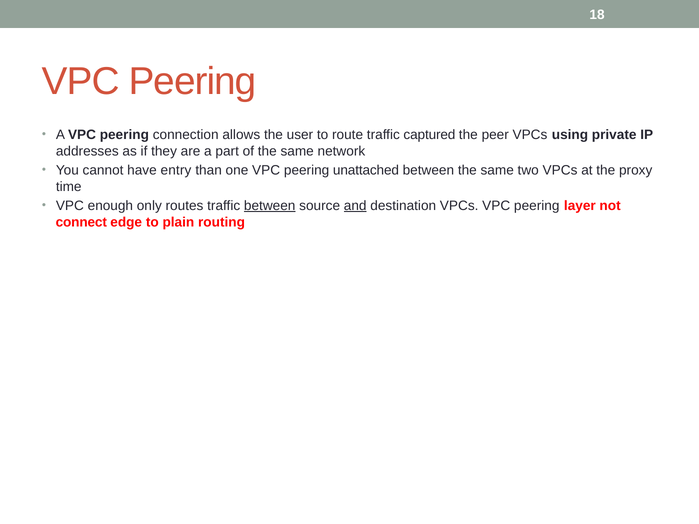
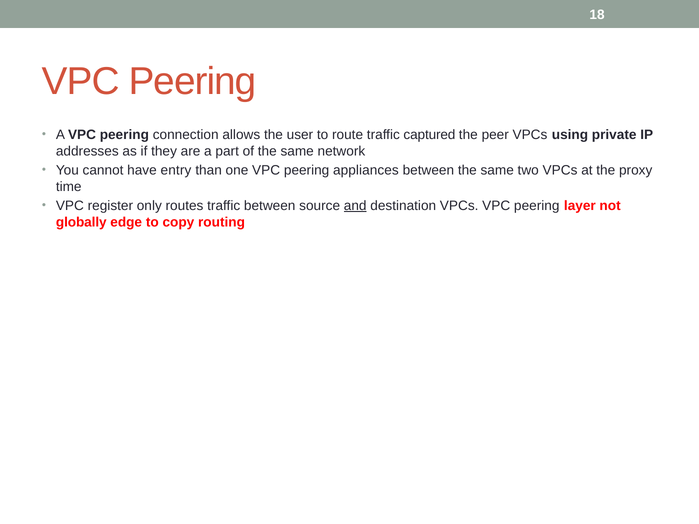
unattached: unattached -> appliances (366, 170)
enough: enough -> register (110, 206)
between underline: present -> none (270, 206)
connect: connect -> globally (81, 222)
plain: plain -> copy (178, 222)
